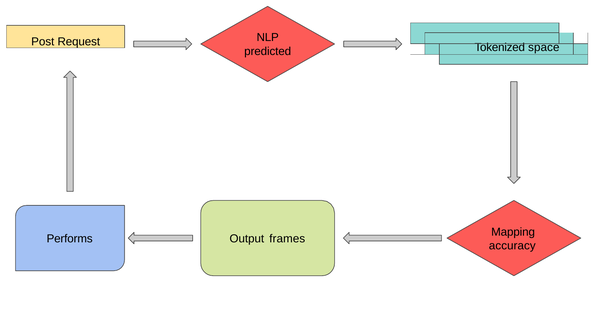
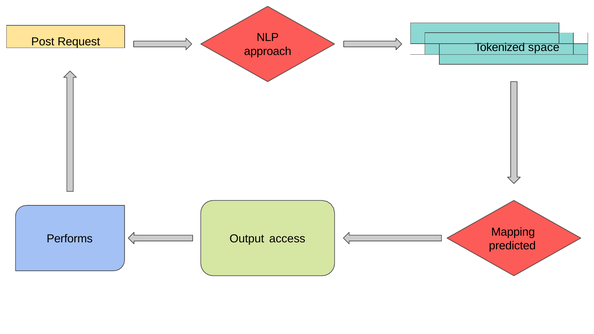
predicted: predicted -> approach (268, 51)
frames: frames -> access (287, 239)
accuracy: accuracy -> predicted (512, 246)
